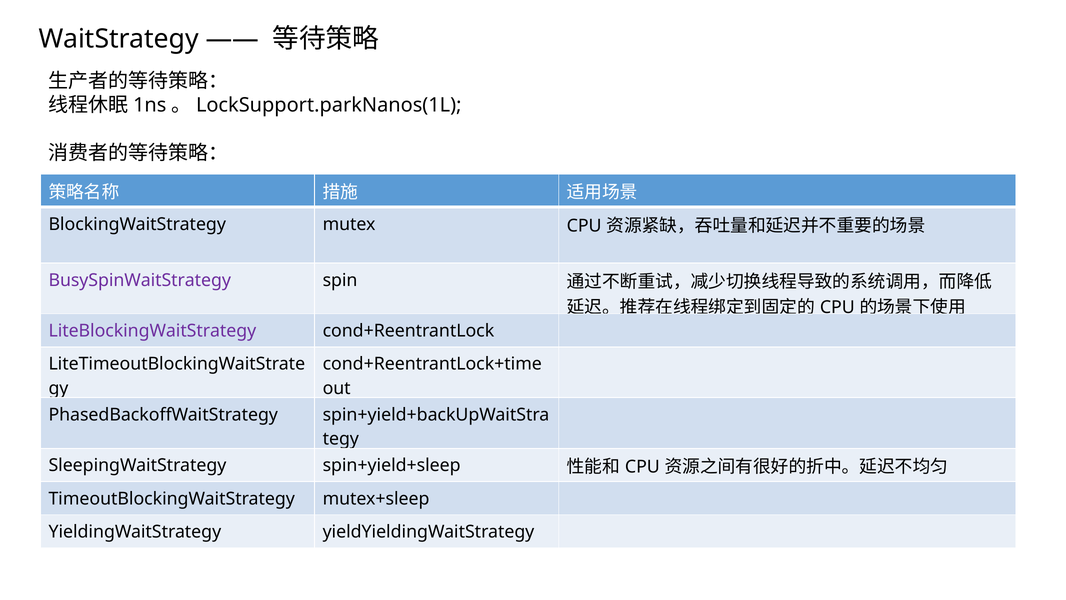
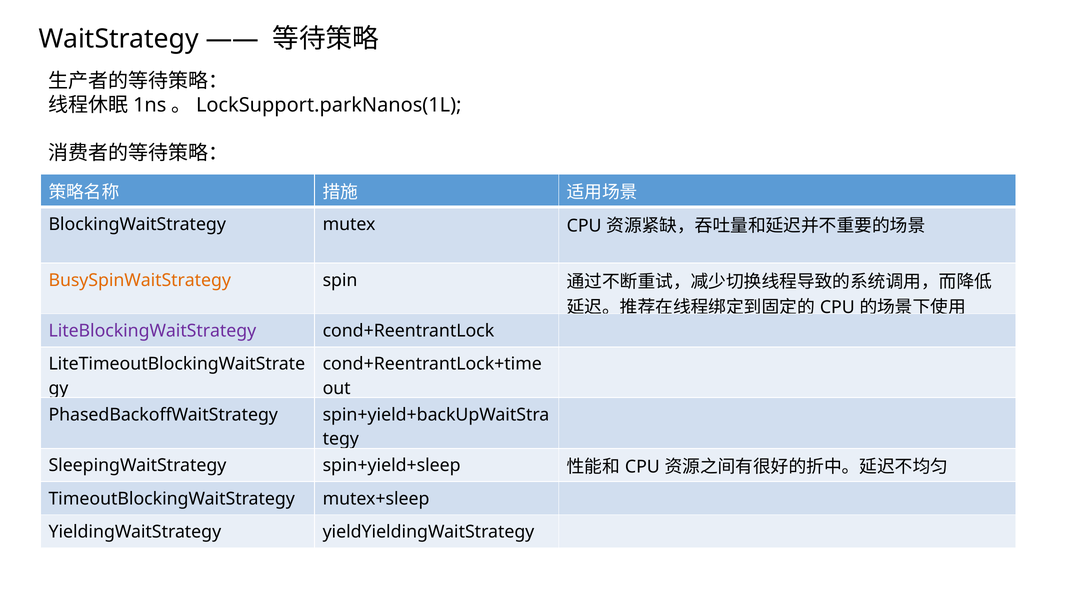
BusySpinWaitStrategy colour: purple -> orange (140, 280)
